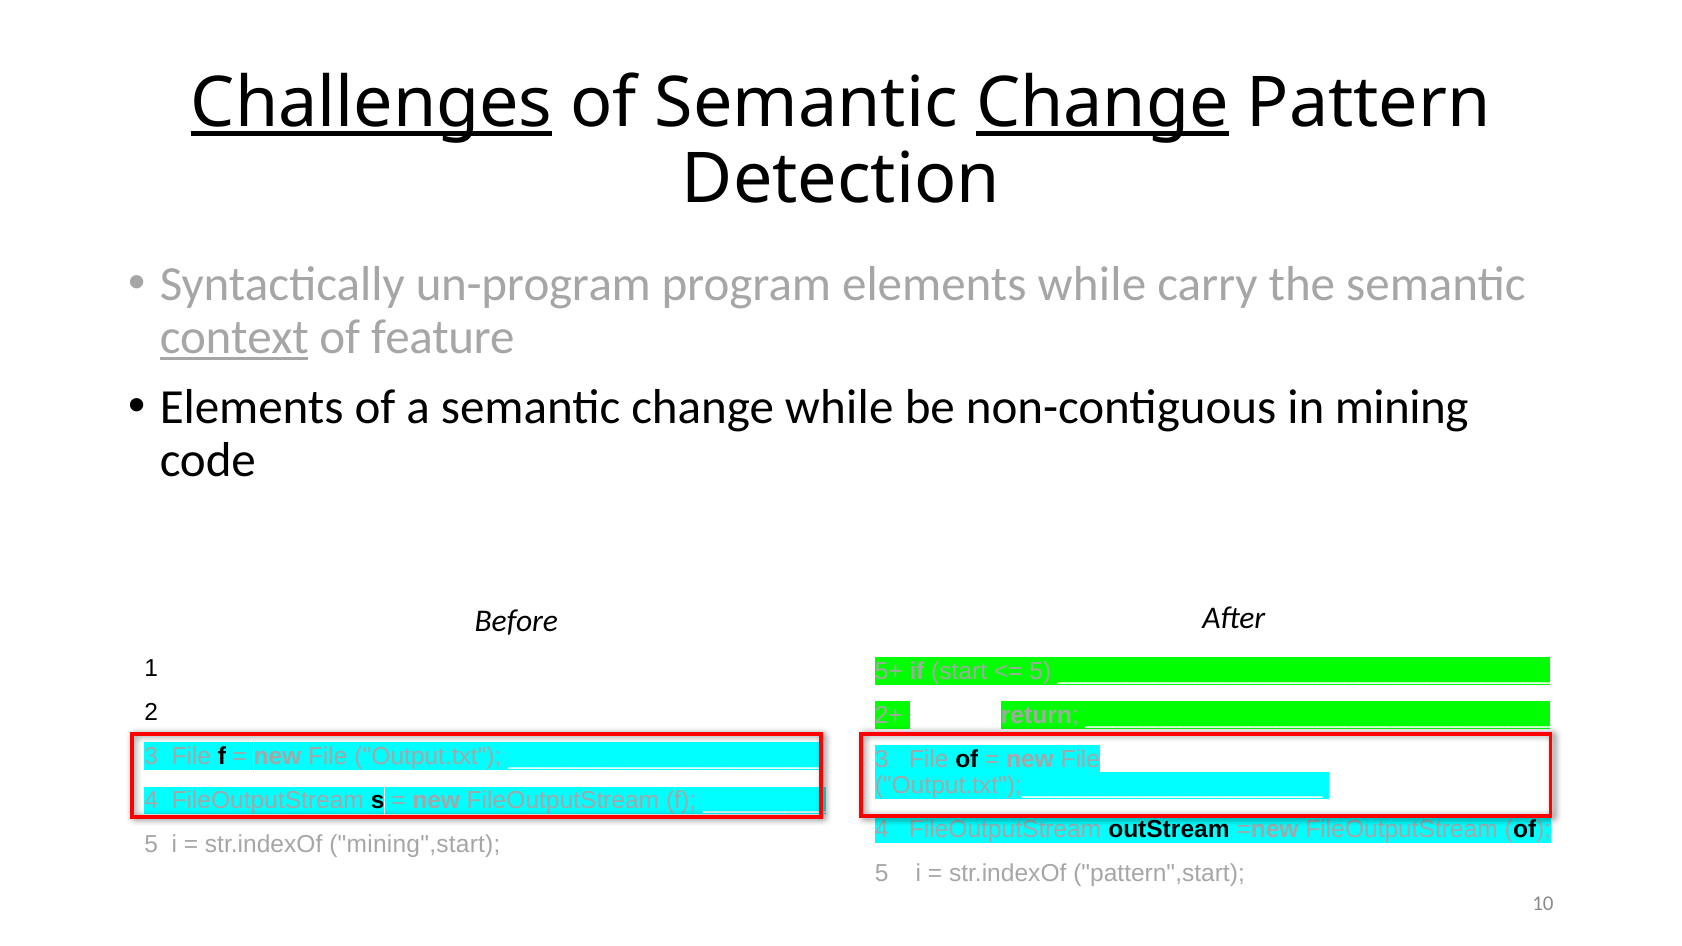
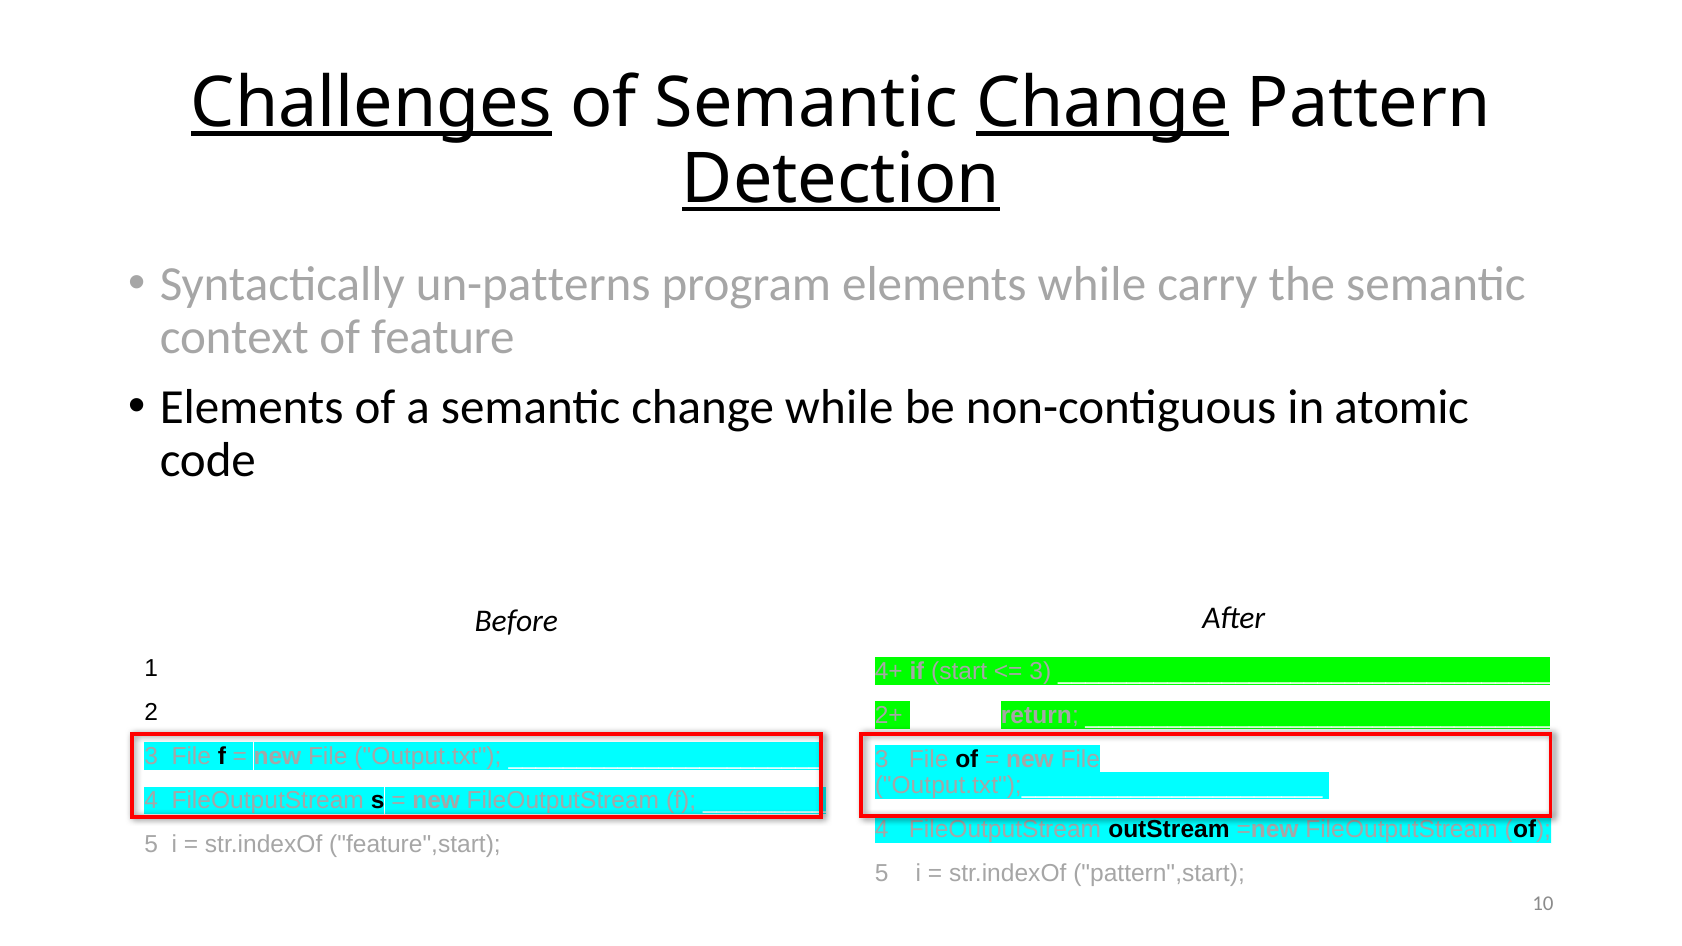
Detection underline: none -> present (841, 179)
un-program: un-program -> un-patterns (533, 284)
context underline: present -> none (234, 337)
mining: mining -> atomic (1402, 408)
5+: 5+ -> 4+ (889, 671)
5: 5 -> 3 (1040, 671)
mining",start: mining",start -> feature",start (415, 845)
